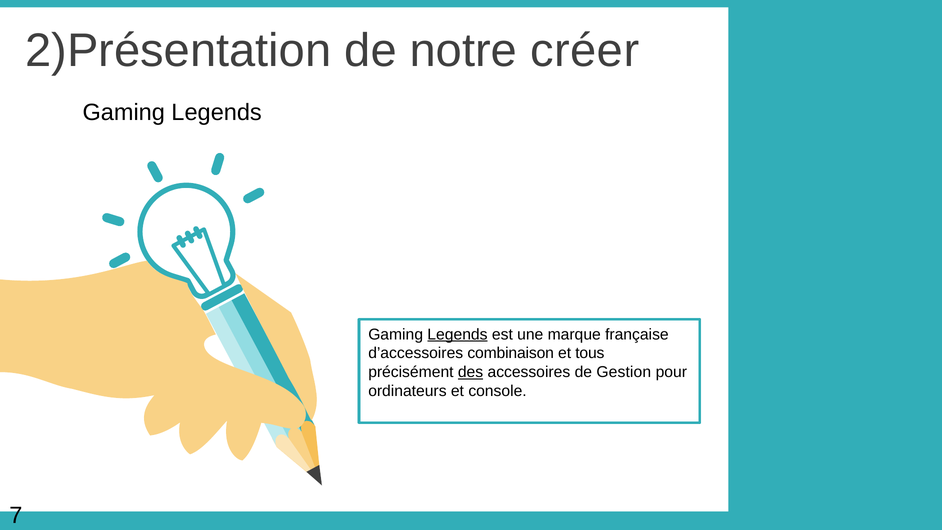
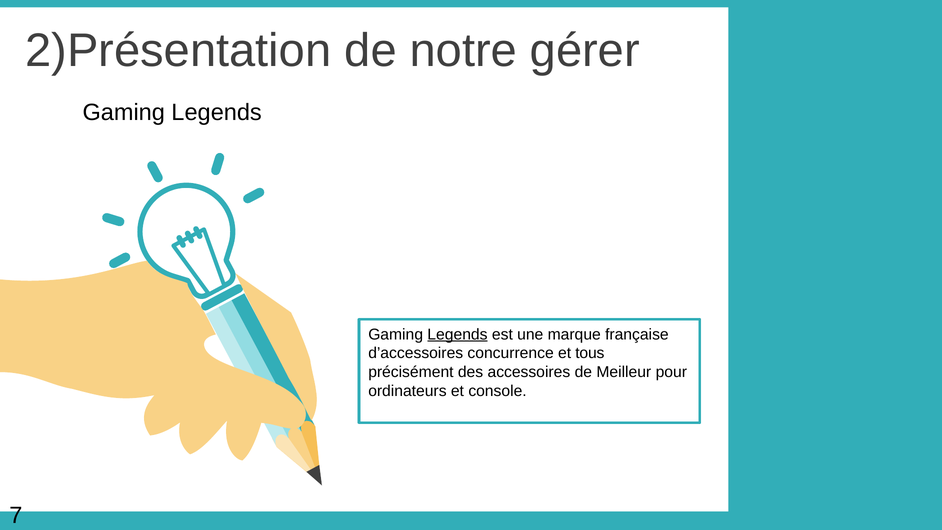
créer: créer -> gérer (585, 50)
combinaison: combinaison -> concurrence (511, 353)
des underline: present -> none (471, 372)
Gestion: Gestion -> Meilleur (624, 372)
